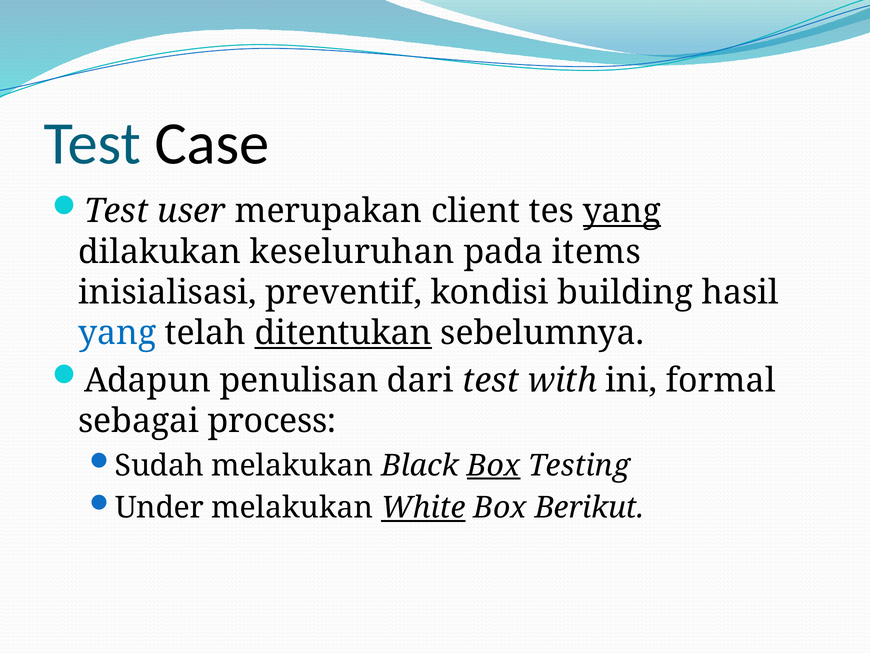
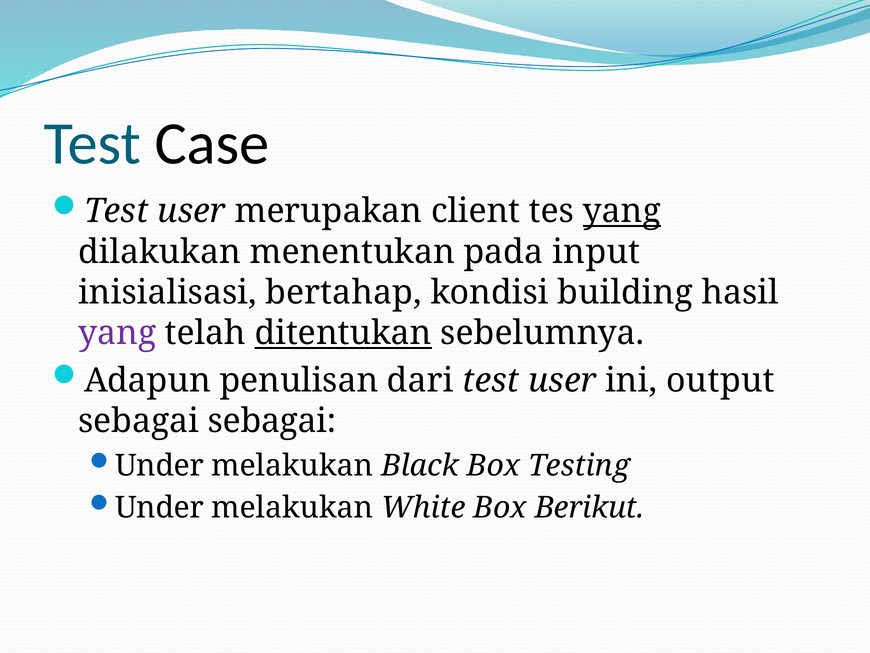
keseluruhan: keseluruhan -> menentukan (352, 252)
items: items -> input (596, 252)
preventif: preventif -> bertahap (344, 292)
yang colour: blue -> purple (117, 333)
dari test with: with -> user (562, 380)
formal: formal -> output (720, 380)
sebagai process: process -> sebagai (272, 421)
Sudah: Sudah -> Under (159, 465)
Box underline: present -> none (494, 465)
White underline: present -> none (423, 507)
